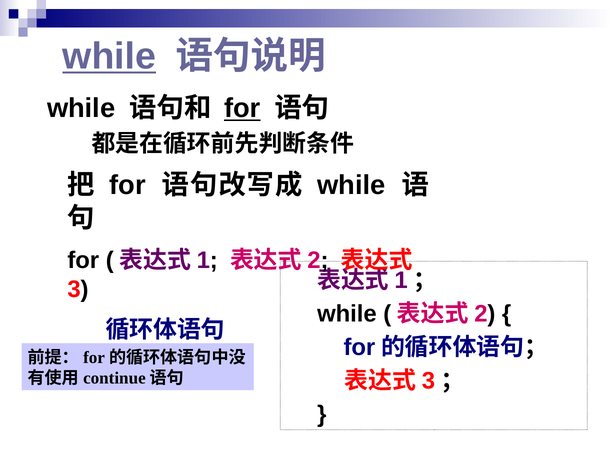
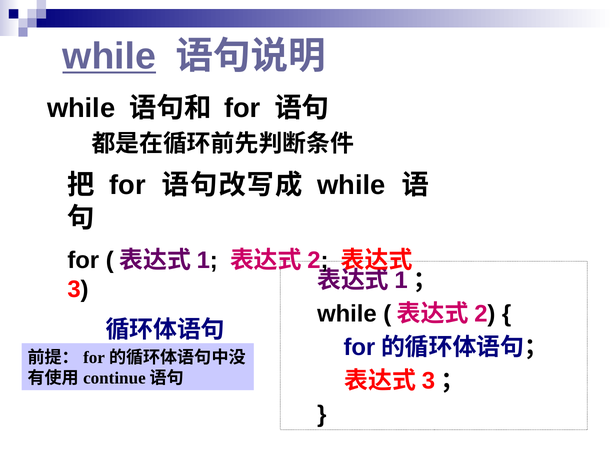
for underline: present -> none (242, 108)
